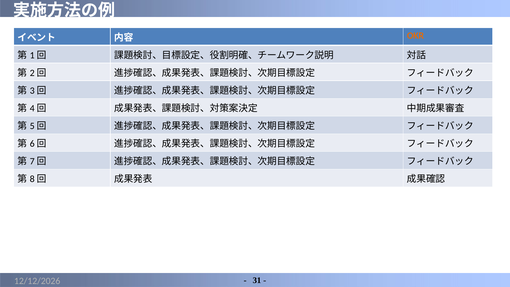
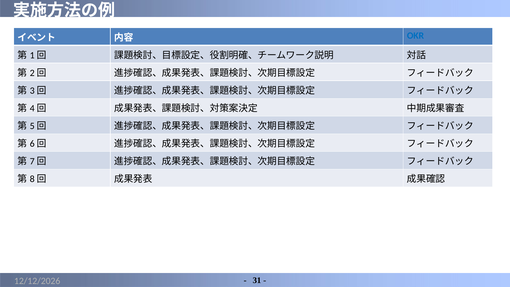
OKR colour: orange -> blue (415, 36)
